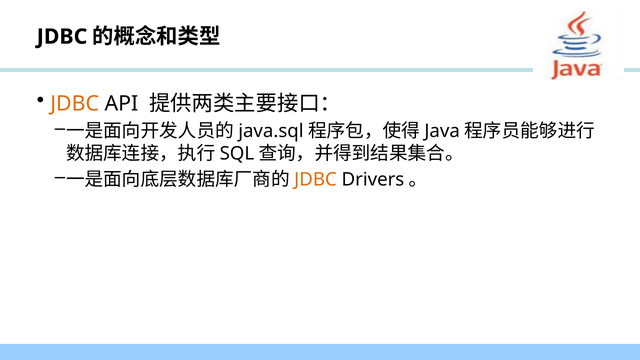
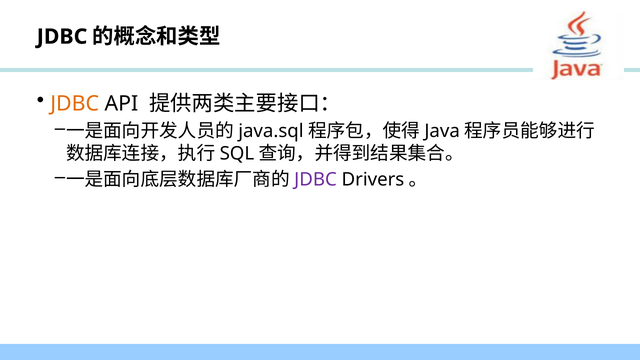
JDBC colour: orange -> purple (315, 180)
